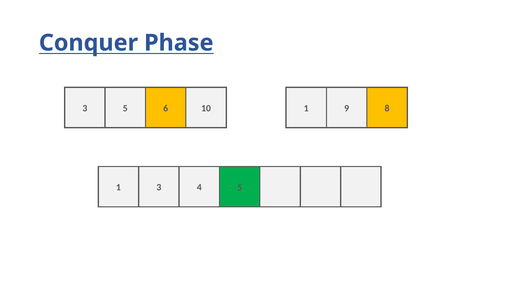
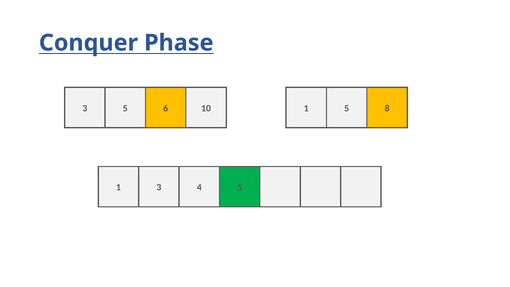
1 9: 9 -> 5 (347, 108)
